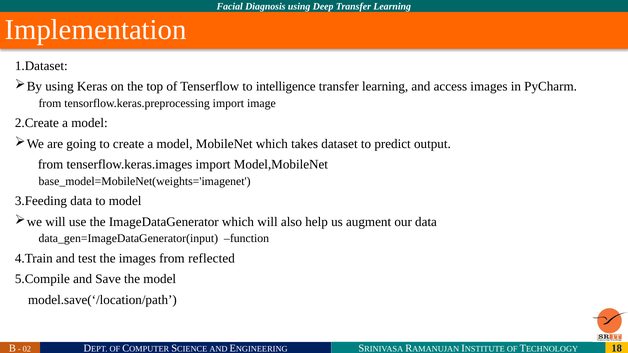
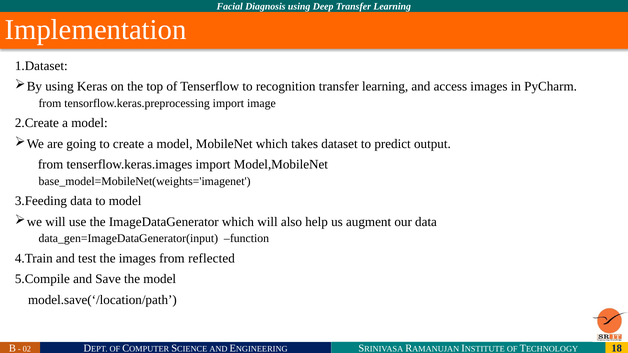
intelligence: intelligence -> recognition (286, 87)
